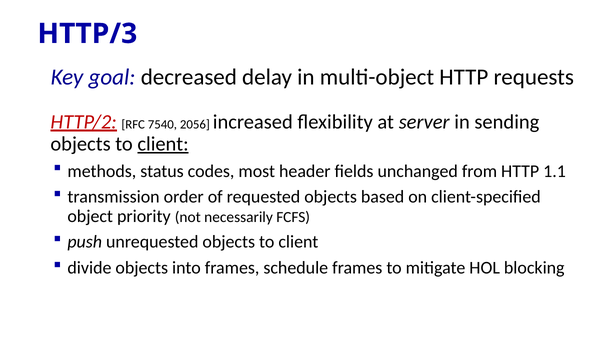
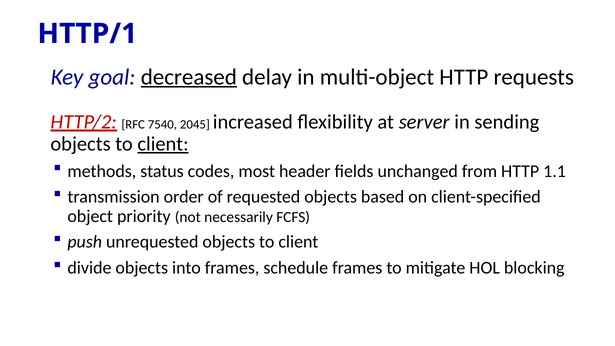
HTTP/3: HTTP/3 -> HTTP/1 (87, 34)
decreased underline: none -> present (189, 77)
2056: 2056 -> 2045 (195, 124)
